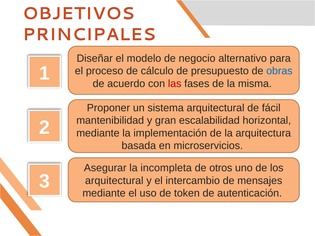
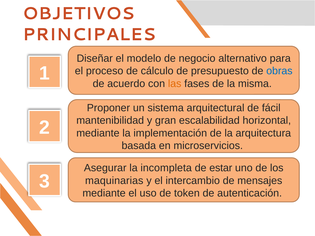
las colour: red -> orange (175, 84)
otros: otros -> estar (221, 168)
arquitectural: arquitectural -> maquinarias (114, 181)
